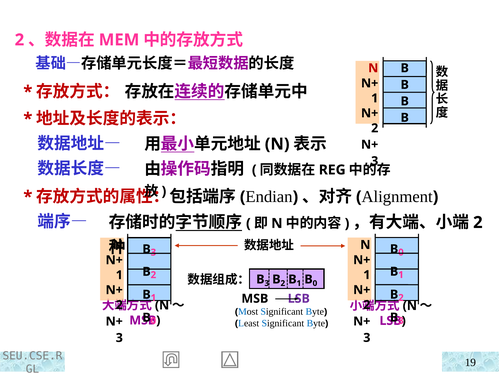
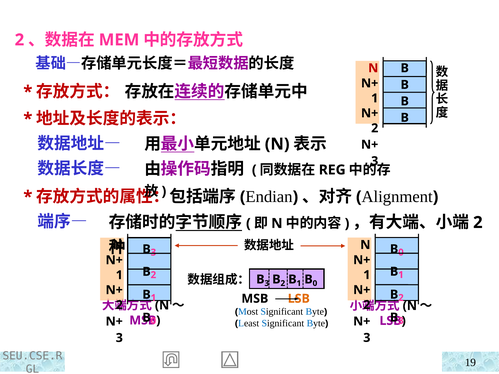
LSB colour: purple -> orange (299, 299)
